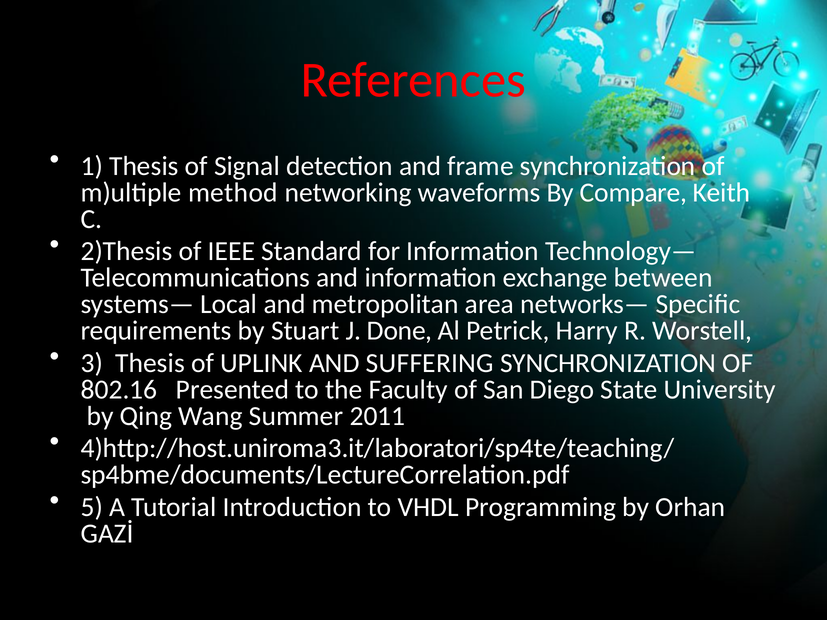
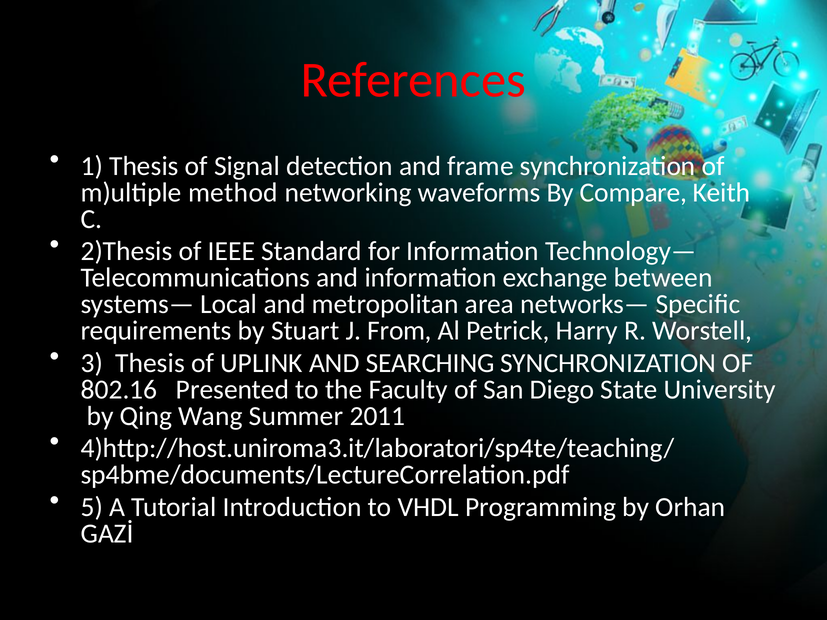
Done: Done -> From (400, 331)
SUFFERING: SUFFERING -> SEARCHING (430, 363)
